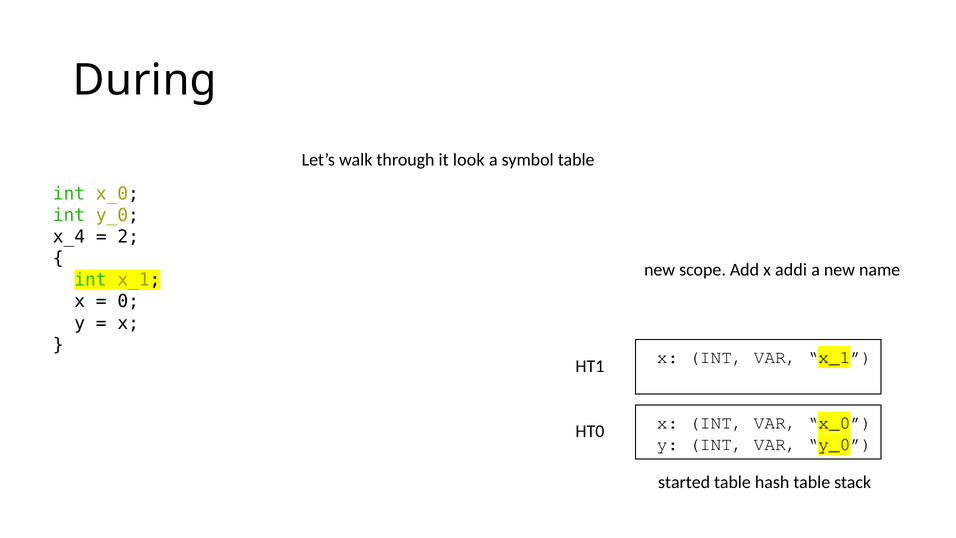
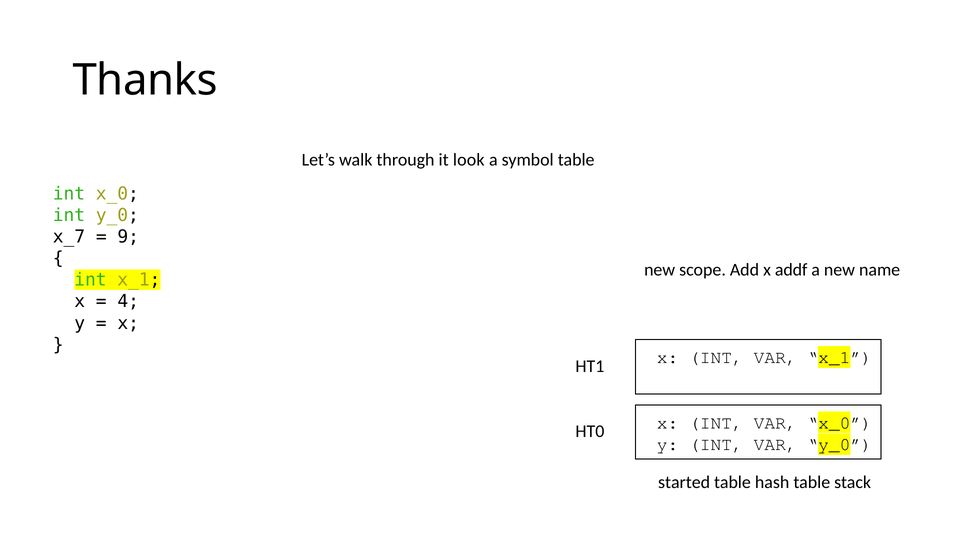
During: During -> Thanks (145, 80)
x_4: x_4 -> x_7 (69, 237)
2: 2 -> 9 (128, 237)
addi: addi -> addf (791, 270)
0: 0 -> 4 (128, 301)
